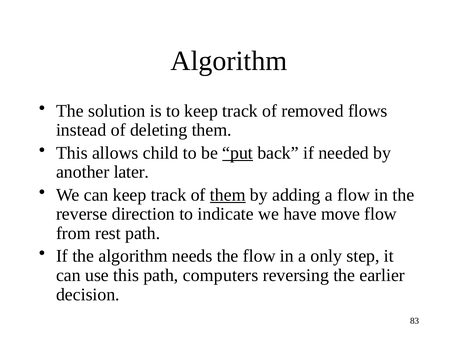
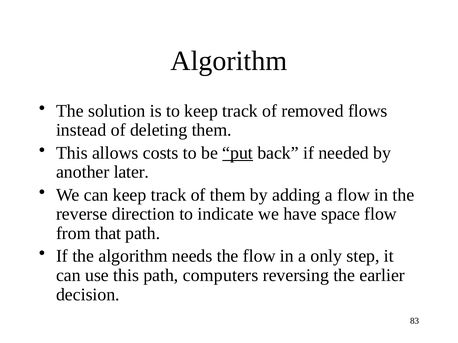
child: child -> costs (161, 153)
them underline: present -> none (228, 195)
move: move -> space (341, 214)
rest: rest -> that (108, 234)
